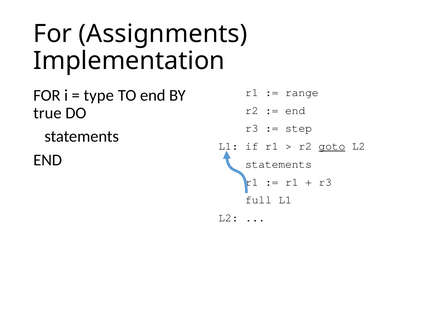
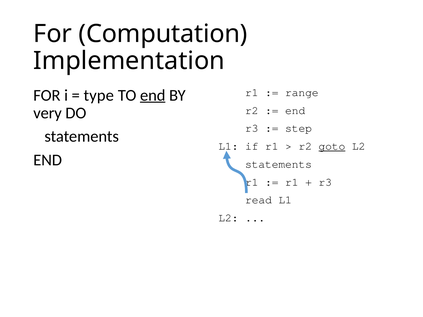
Assignments: Assignments -> Computation (163, 34)
end underline: none -> present (153, 95)
true: true -> very (48, 113)
full: full -> read (258, 200)
